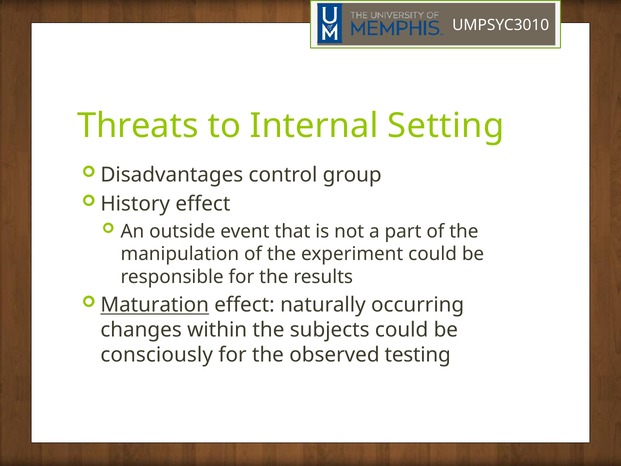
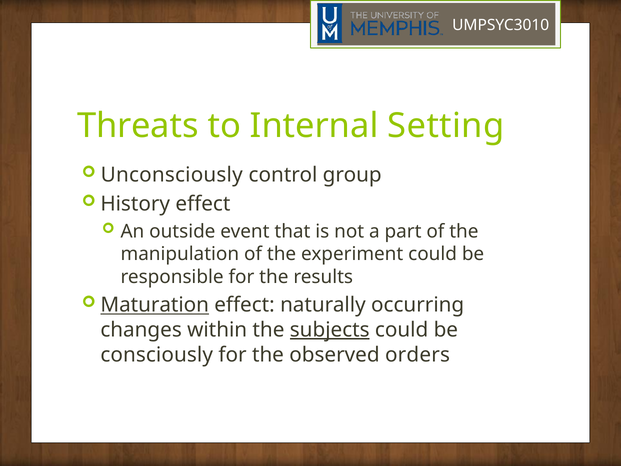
Disadvantages: Disadvantages -> Unconsciously (172, 175)
subjects underline: none -> present (330, 330)
testing: testing -> orders (417, 354)
